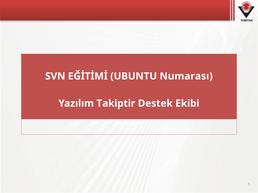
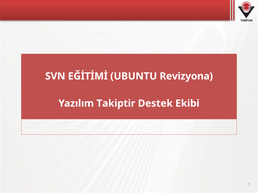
Numarası: Numarası -> Revizyona (186, 76)
